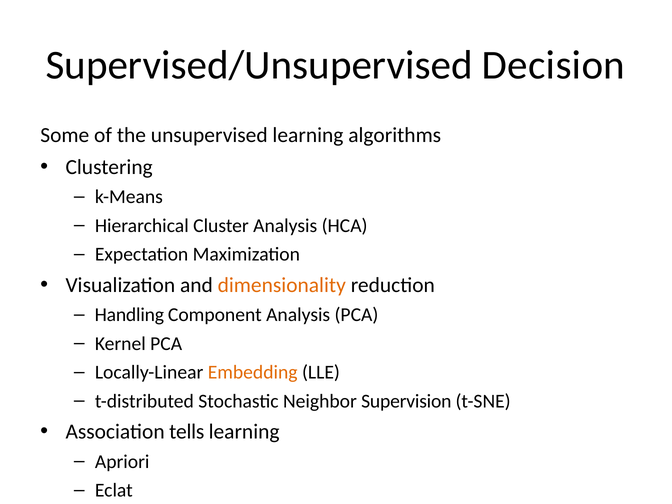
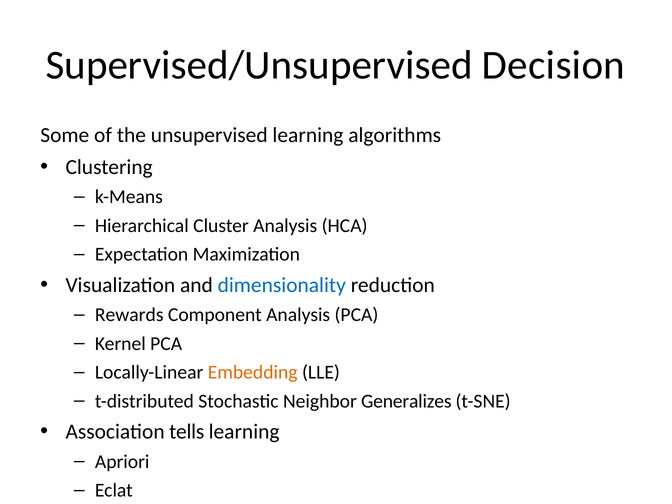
dimensionality colour: orange -> blue (282, 285)
Handling: Handling -> Rewards (129, 315)
Supervision: Supervision -> Generalizes (406, 401)
